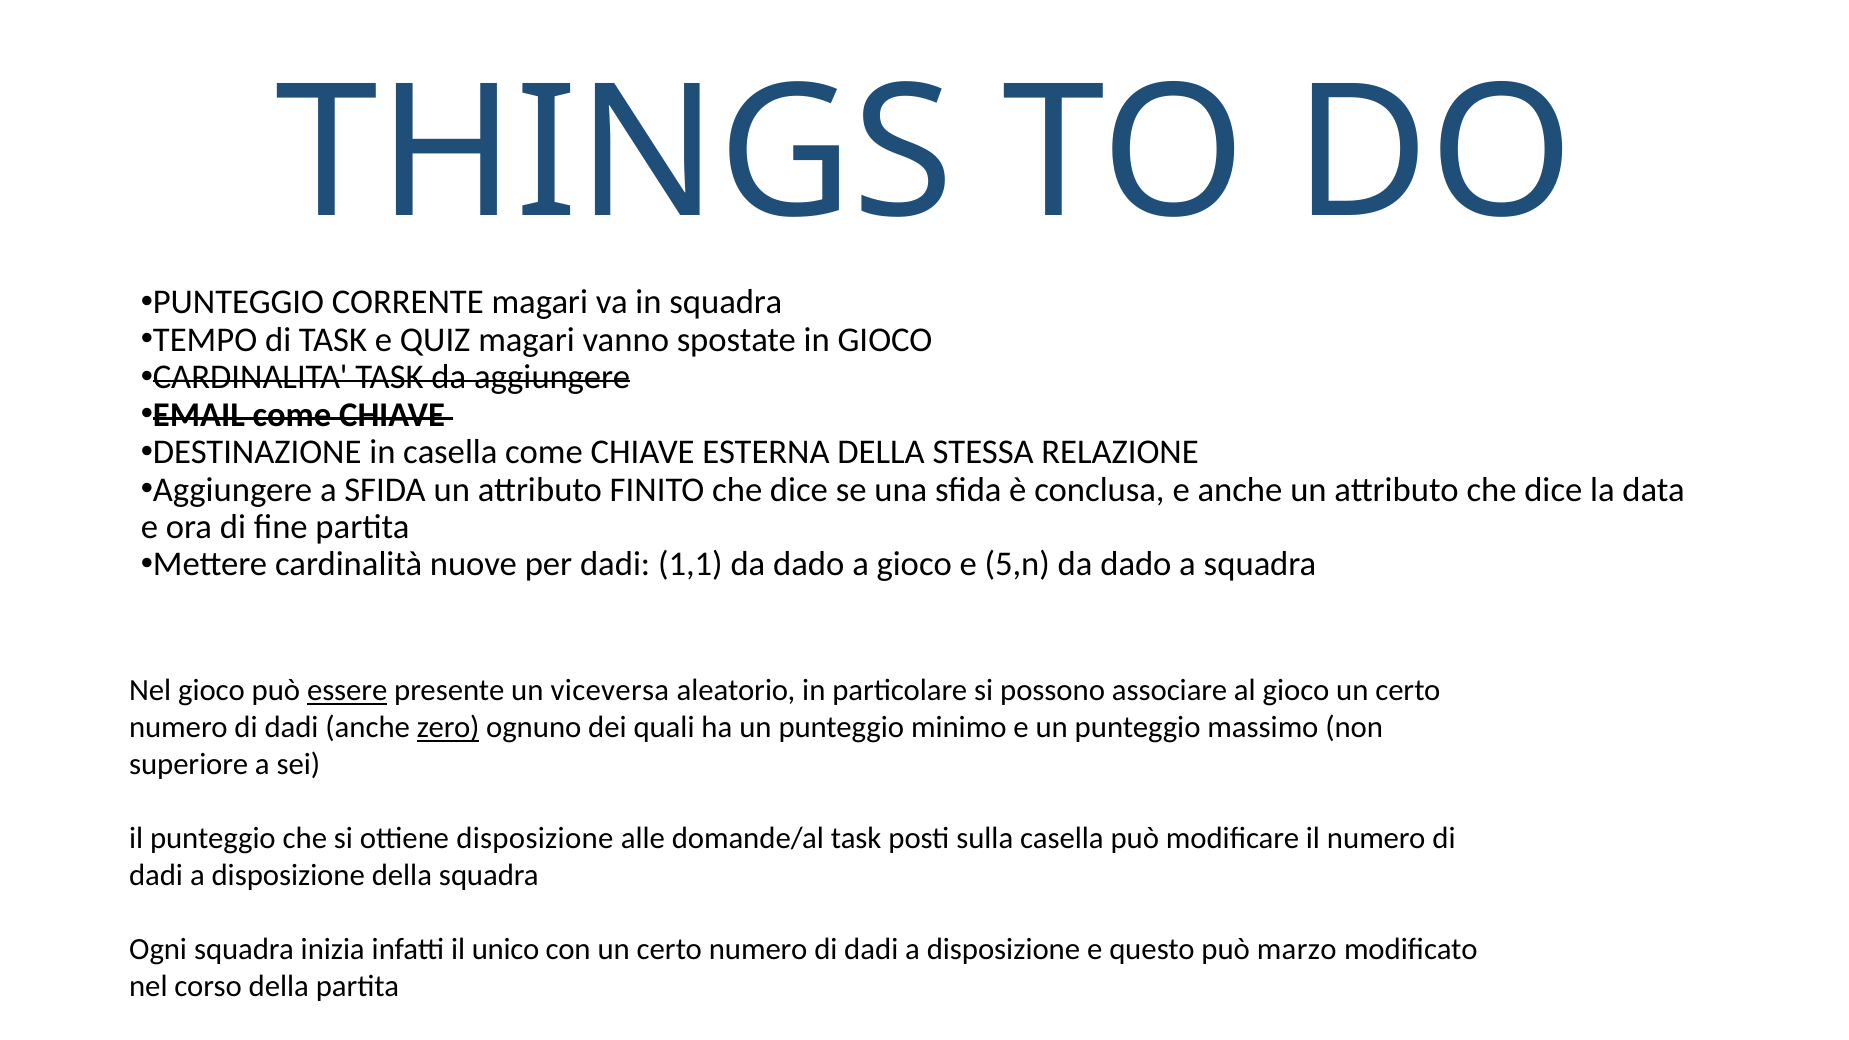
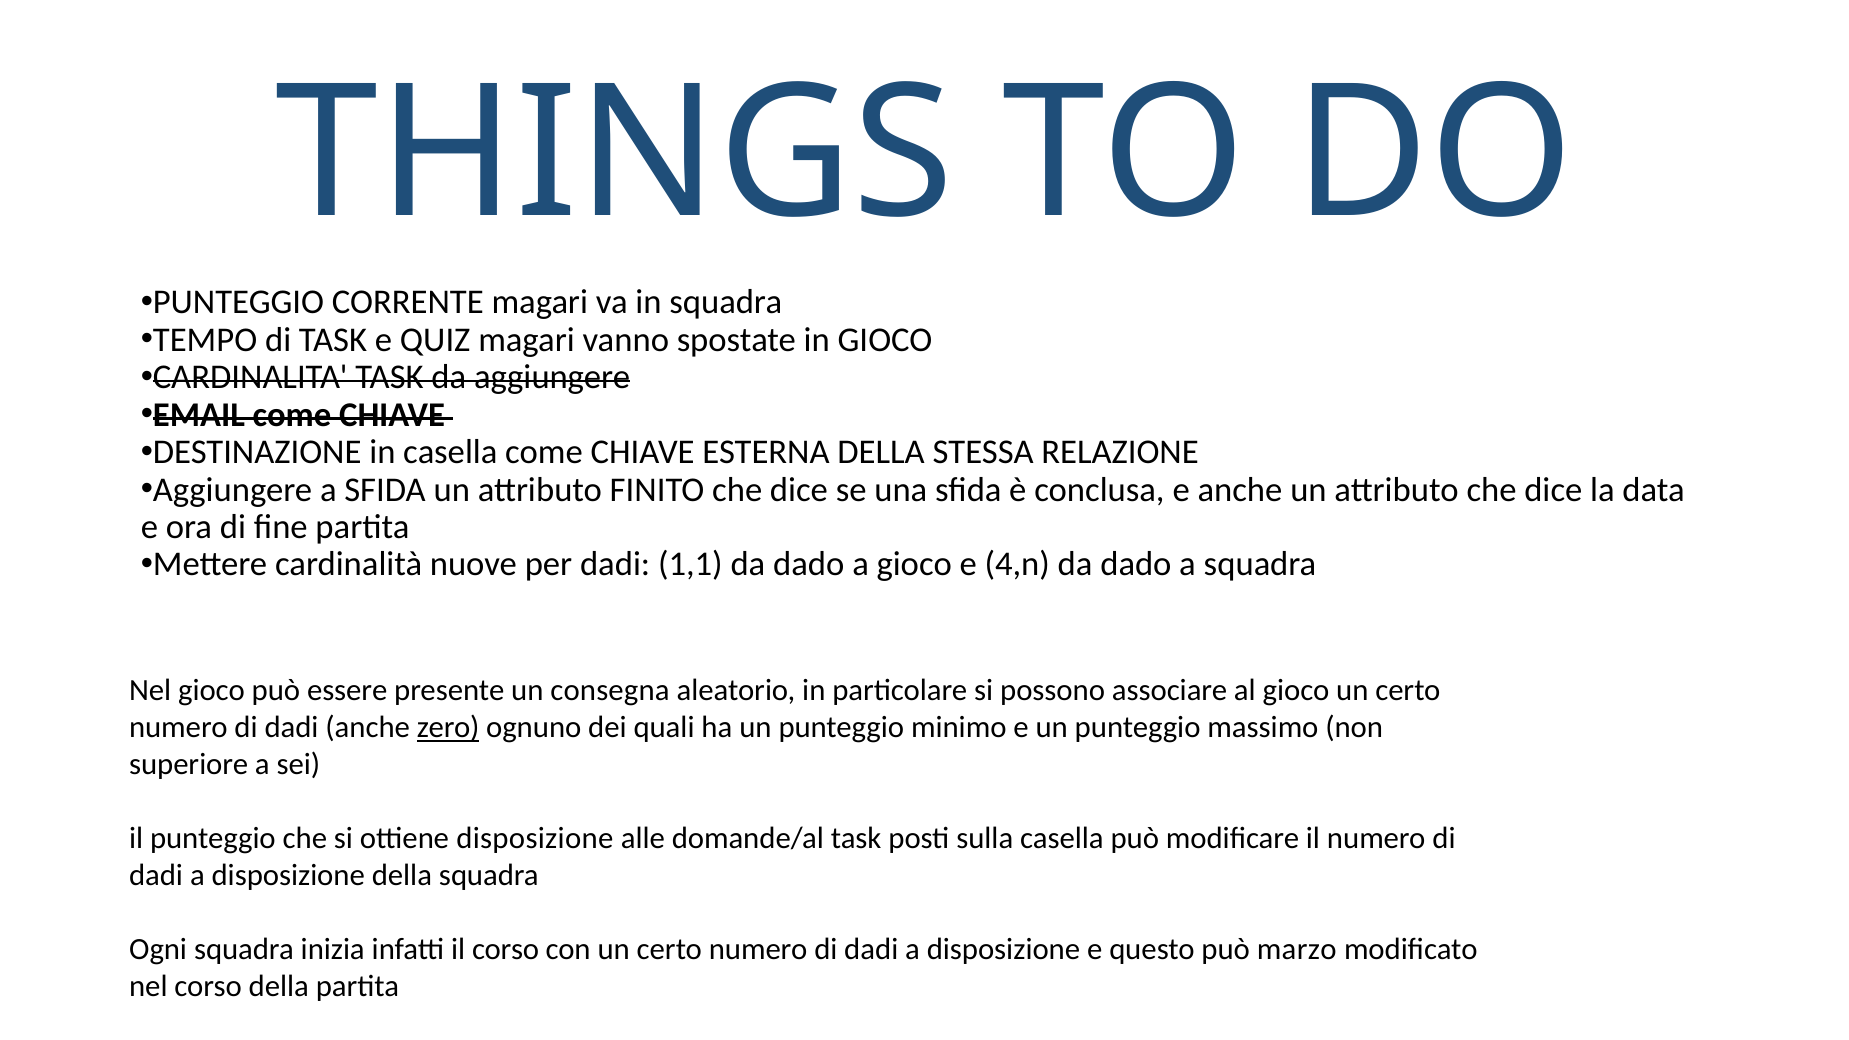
5,n: 5,n -> 4,n (1017, 564)
essere underline: present -> none (347, 690)
viceversa: viceversa -> consegna (610, 690)
il unico: unico -> corso (506, 949)
